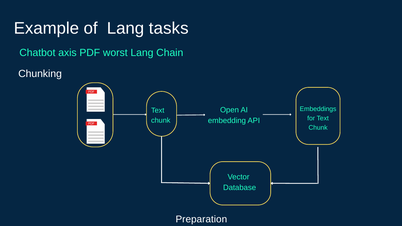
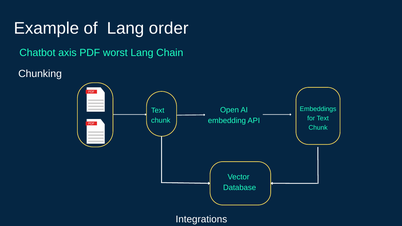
tasks: tasks -> order (169, 28)
Preparation: Preparation -> Integrations (201, 219)
